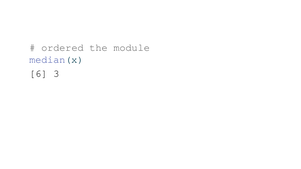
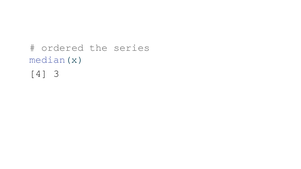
module: module -> series (132, 48)
6: 6 -> 4 (38, 74)
